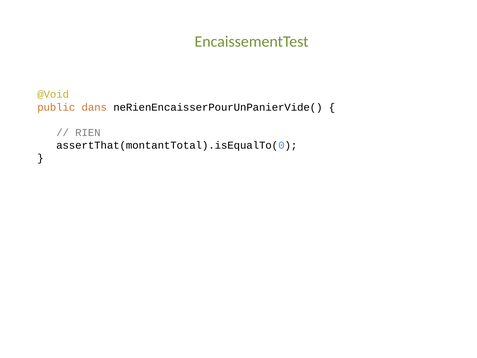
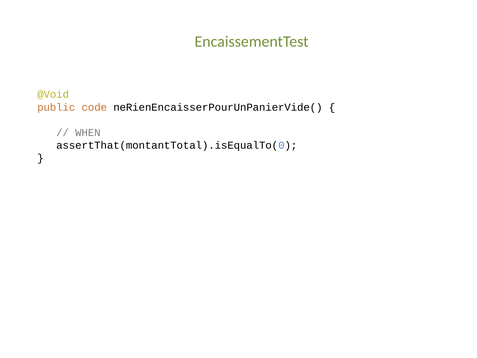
dans: dans -> code (94, 107)
RIEN: RIEN -> WHEN (88, 133)
